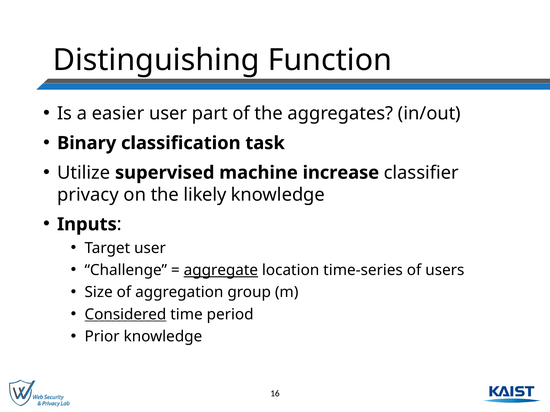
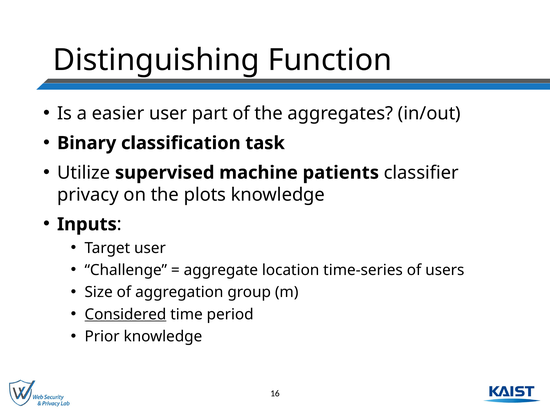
increase: increase -> patients (341, 173)
likely: likely -> plots (205, 195)
aggregate underline: present -> none (221, 270)
